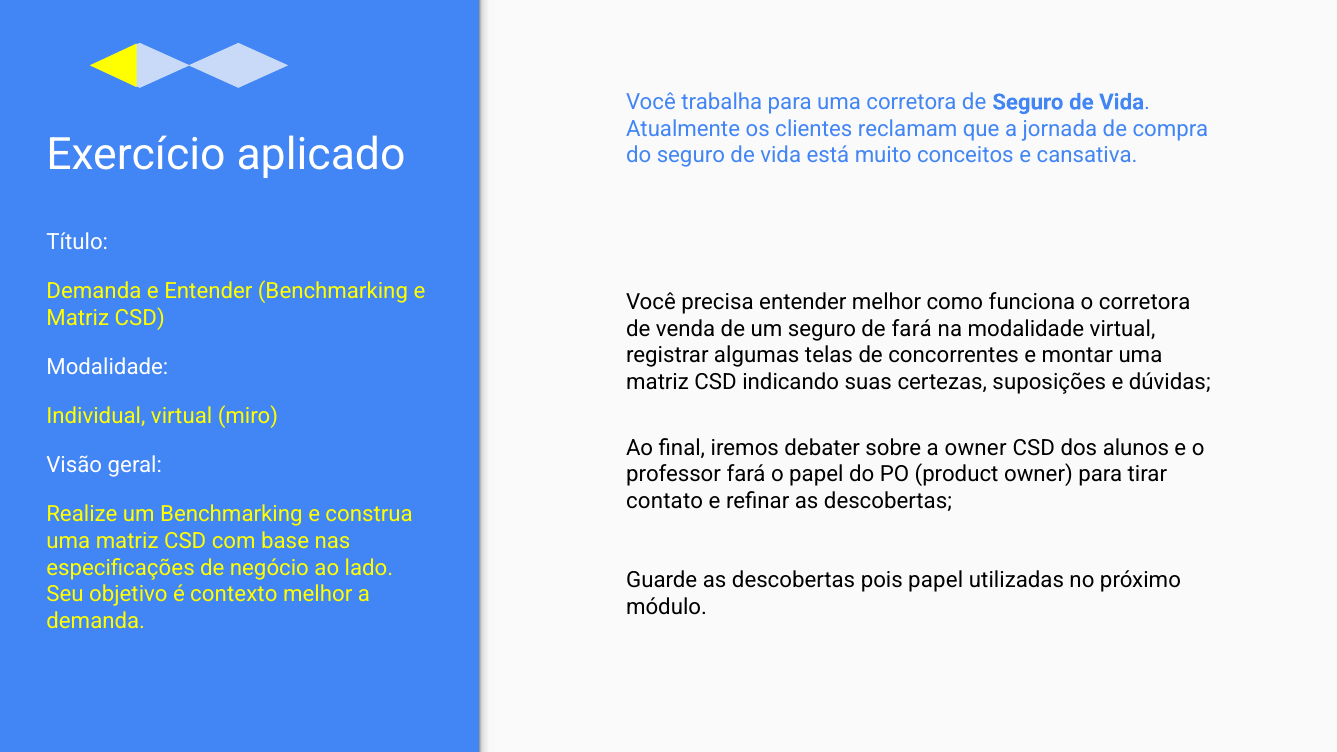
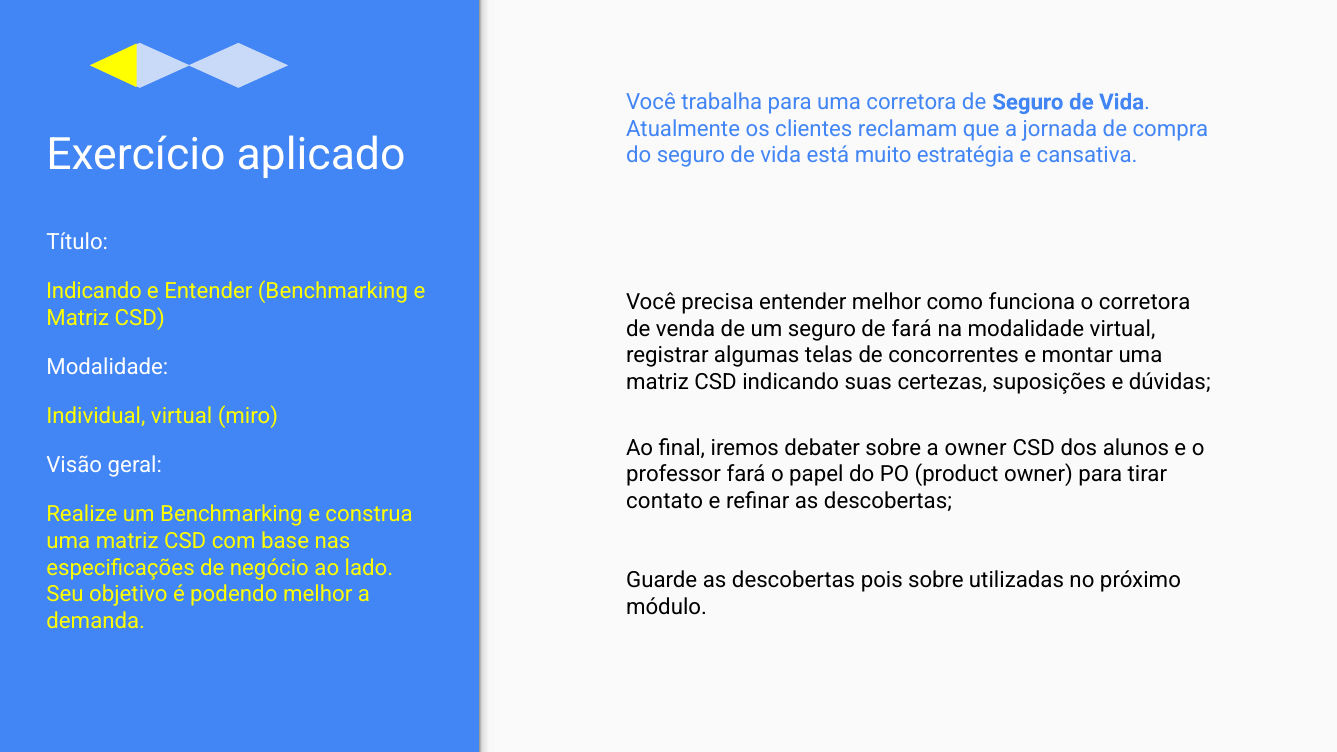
conceitos: conceitos -> estratégia (965, 156)
Demanda: Demanda -> Indicando (94, 292)
pois papel: papel -> sobre (936, 580)
contexto: contexto -> podendo (234, 595)
